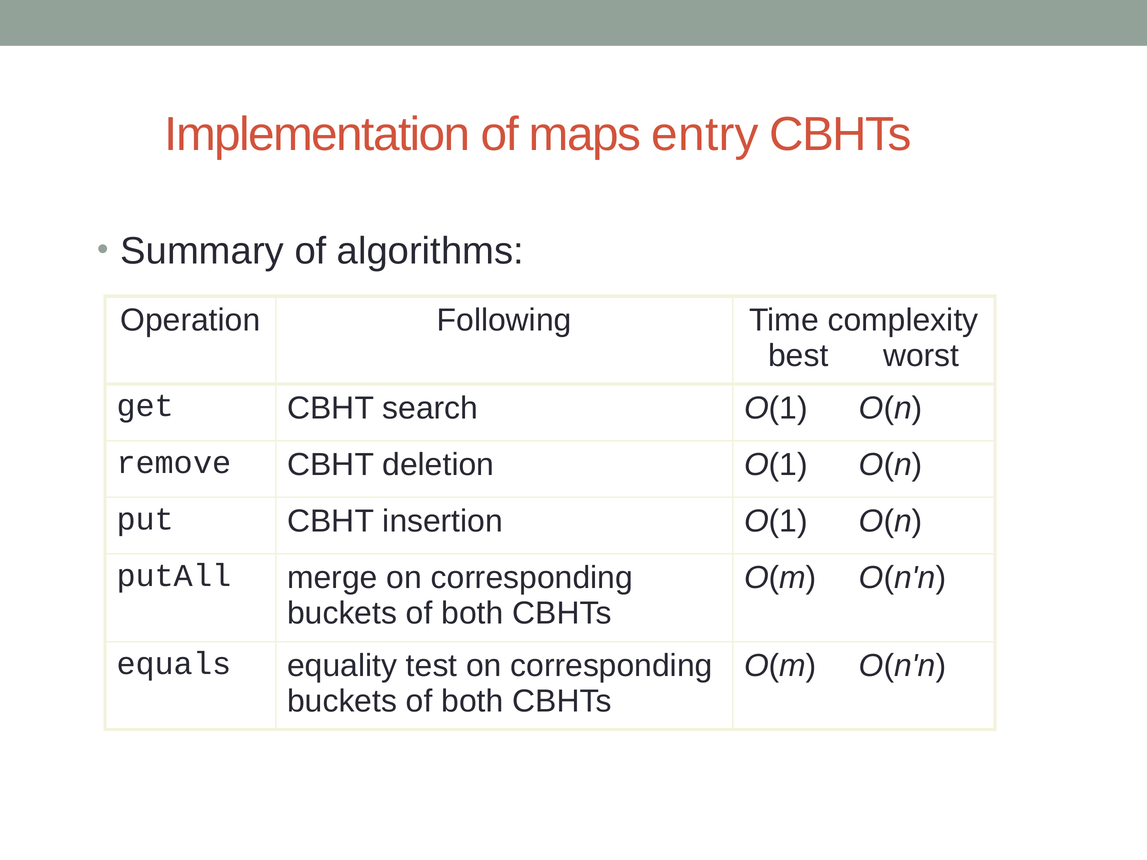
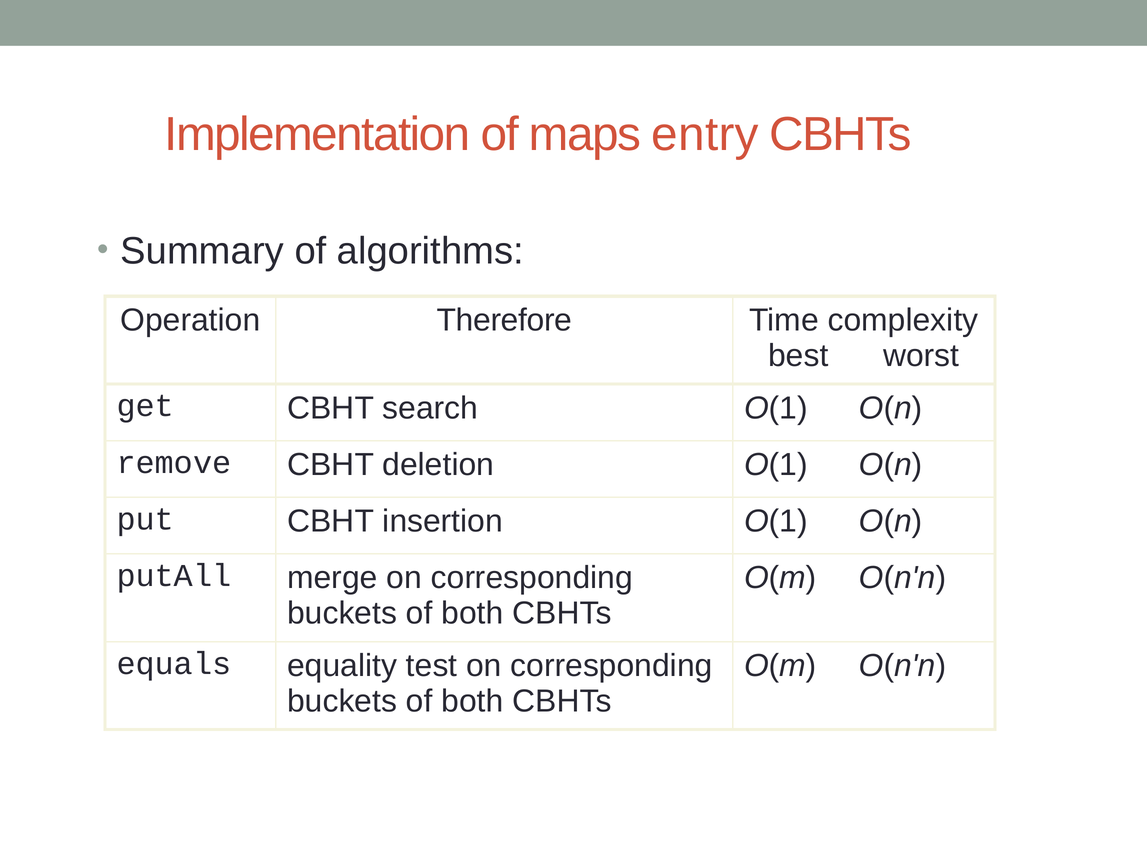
Following: Following -> Therefore (504, 320)
